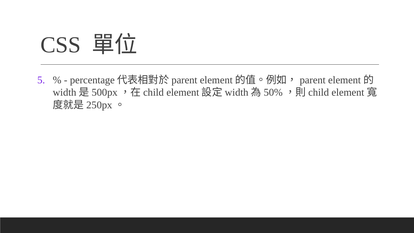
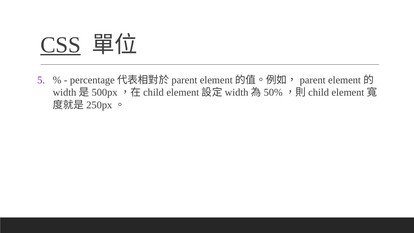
CSS underline: none -> present (61, 45)
